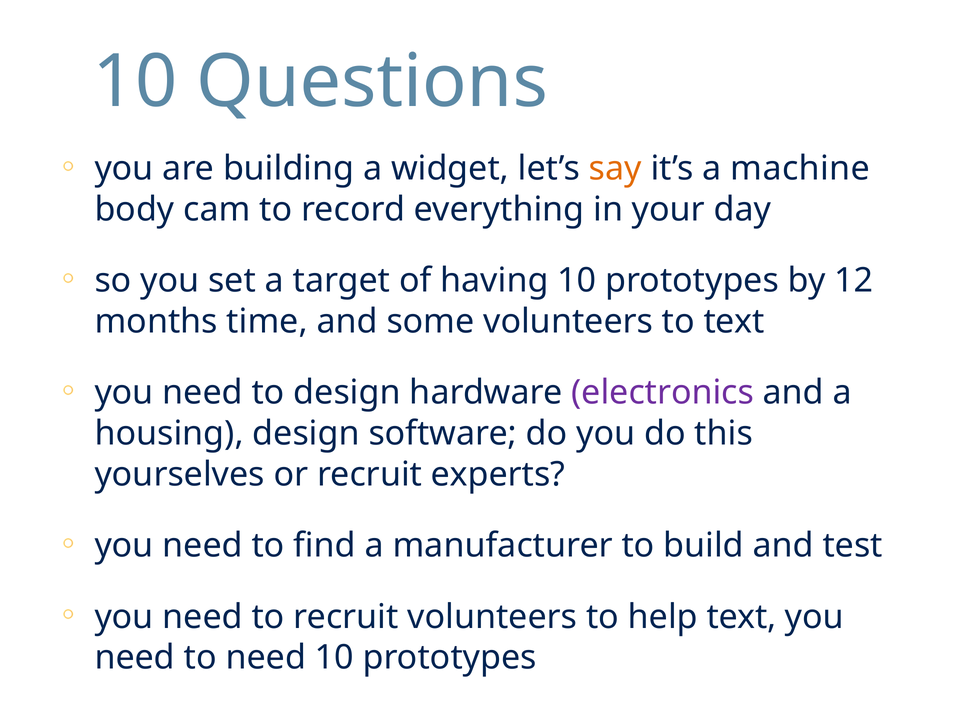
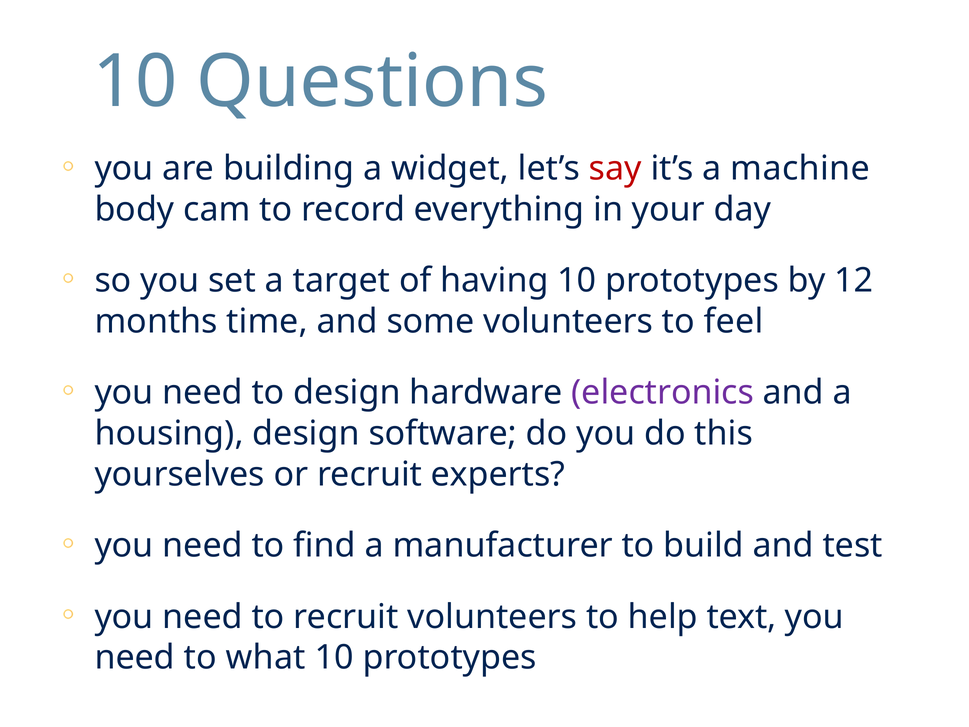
say colour: orange -> red (615, 168)
to text: text -> feel (734, 321)
to need: need -> what (266, 657)
